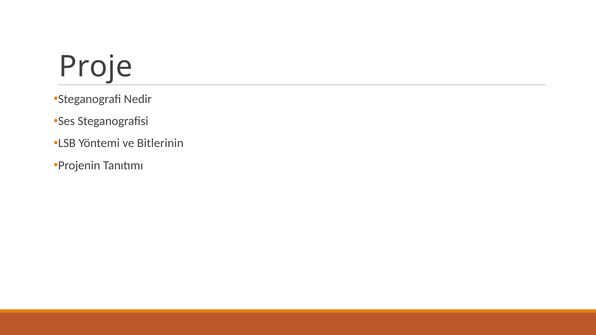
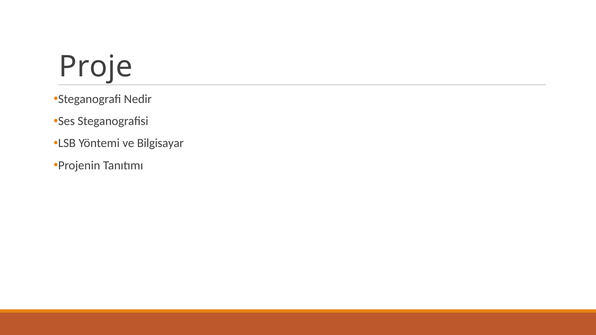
Bitlerinin: Bitlerinin -> Bilgisayar (160, 143)
